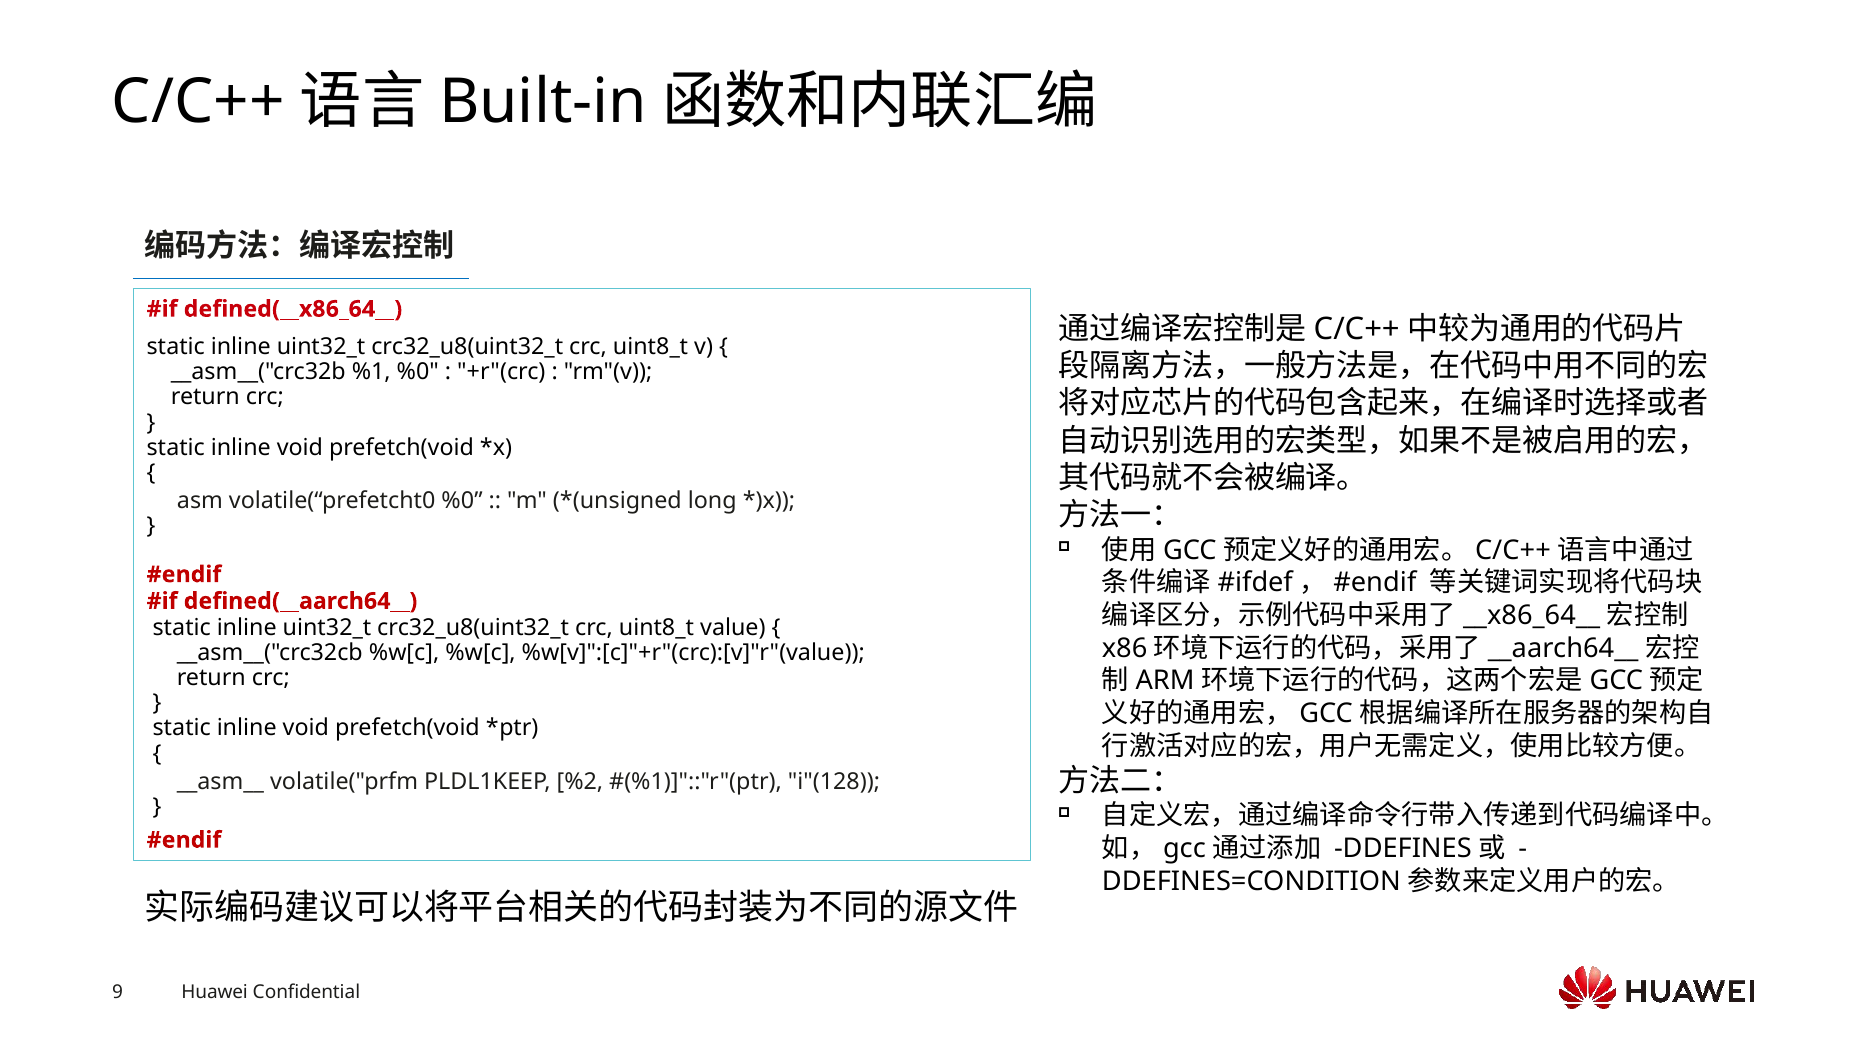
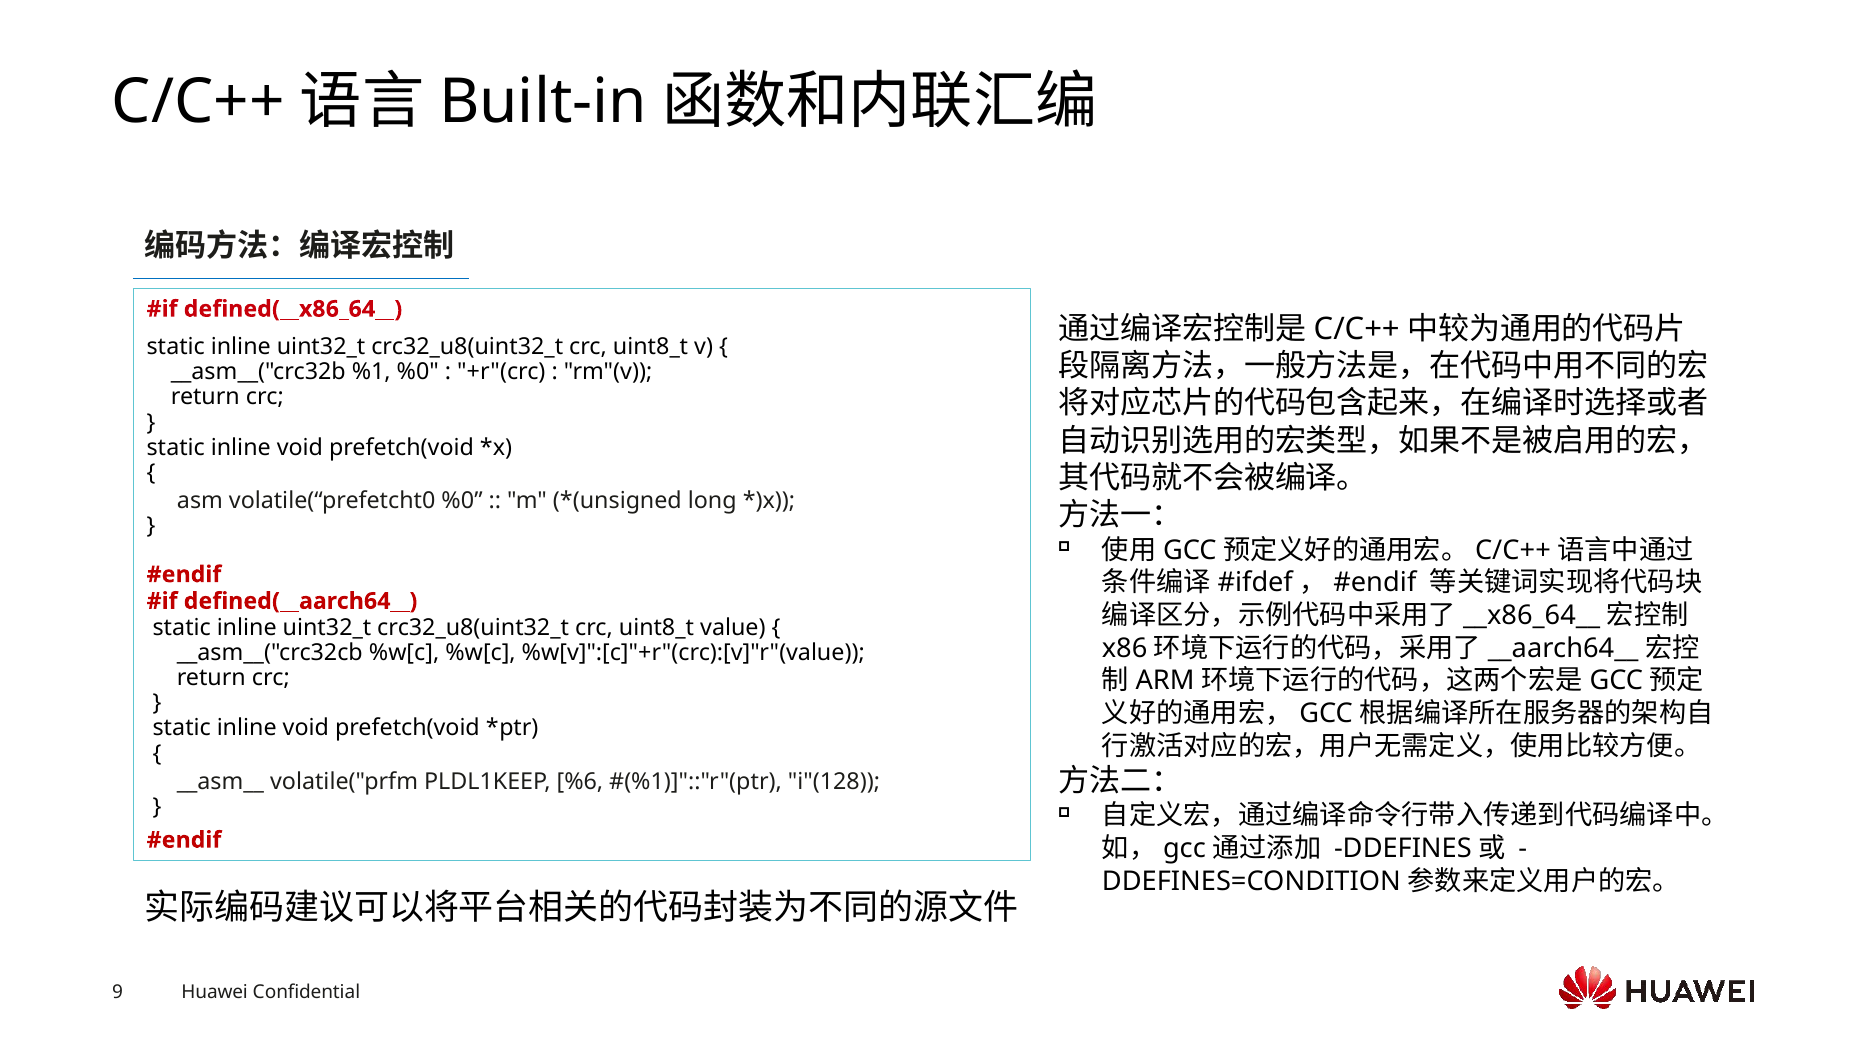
%2: %2 -> %6 (580, 782)
